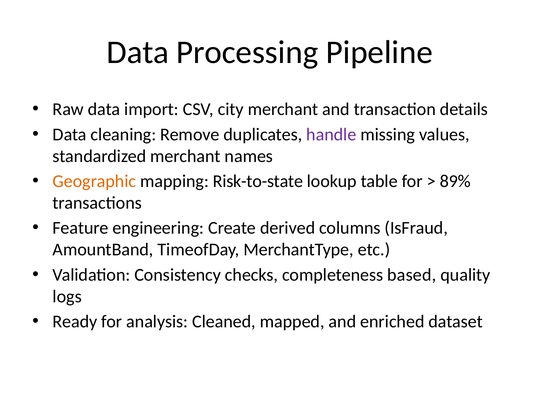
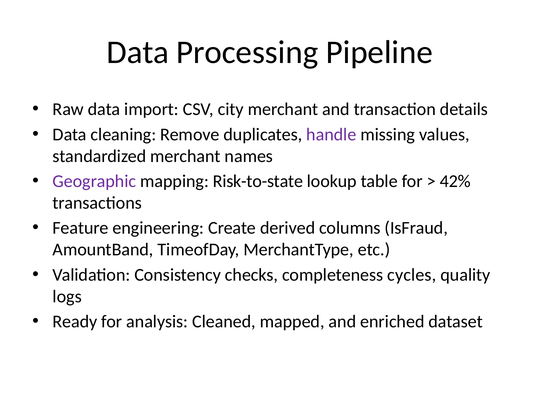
Geographic colour: orange -> purple (94, 181)
89%: 89% -> 42% (455, 181)
based: based -> cycles (412, 275)
